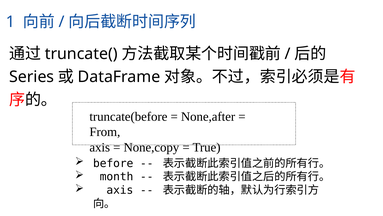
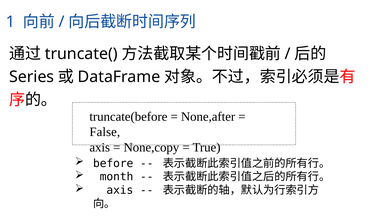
From: From -> False (105, 132)
